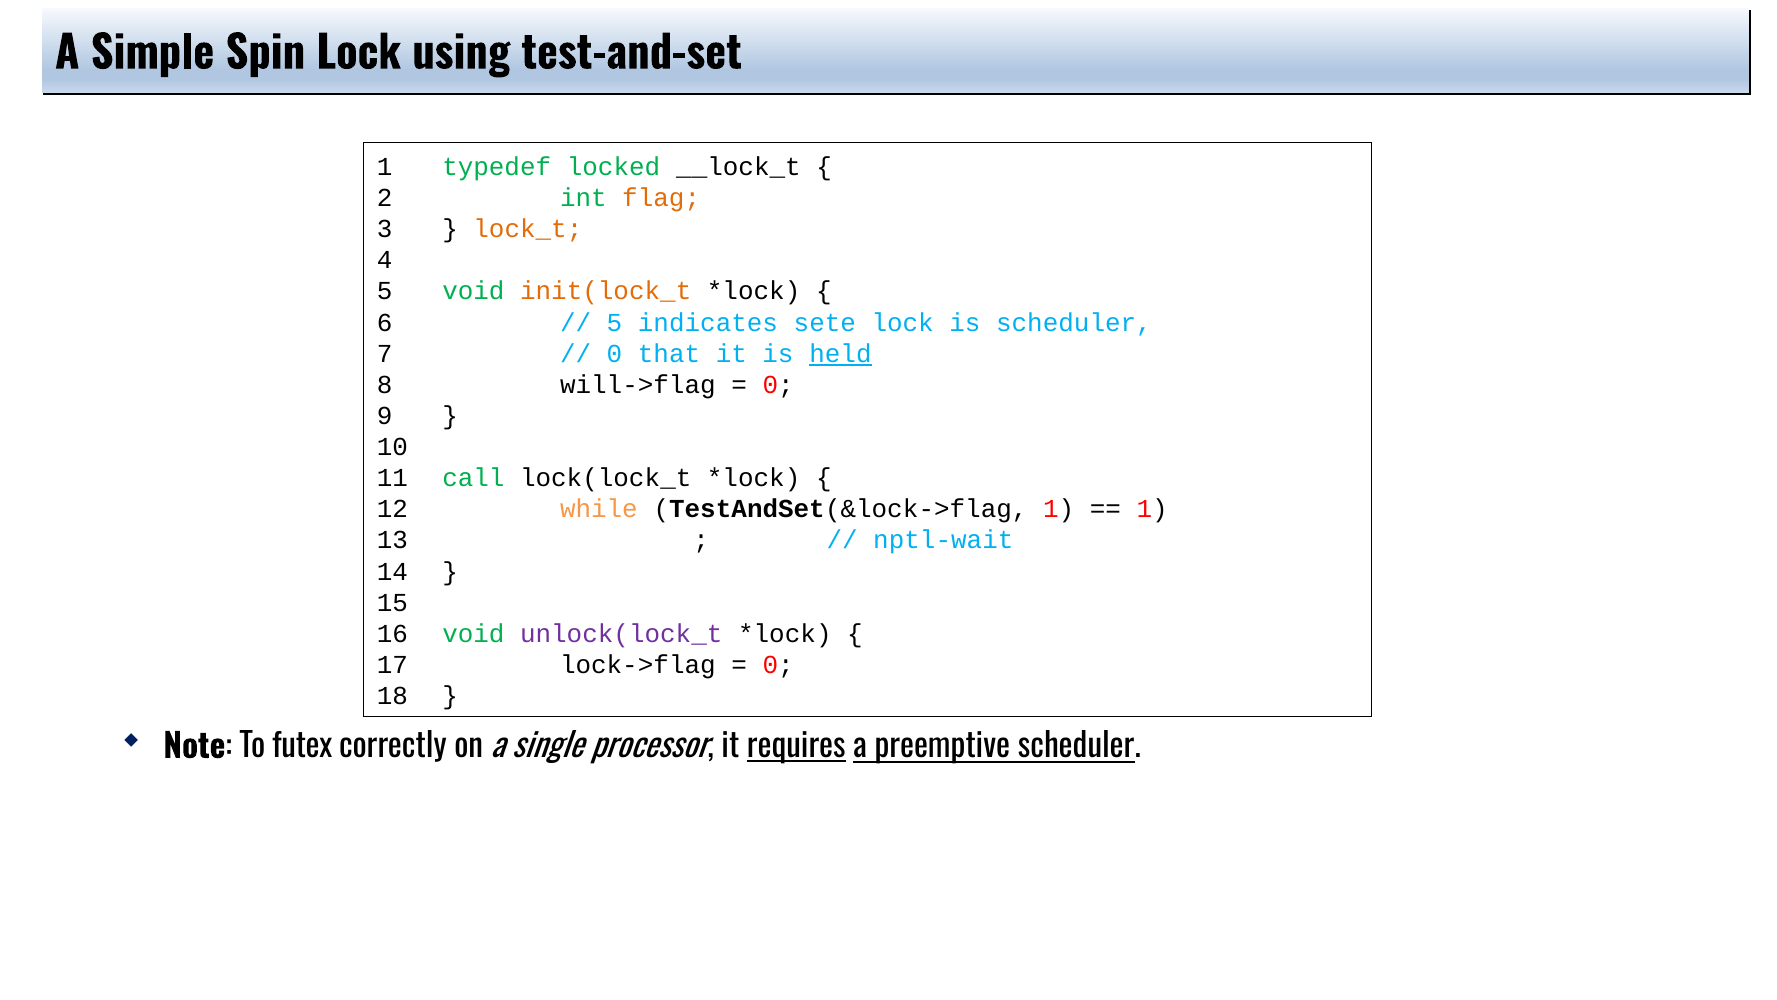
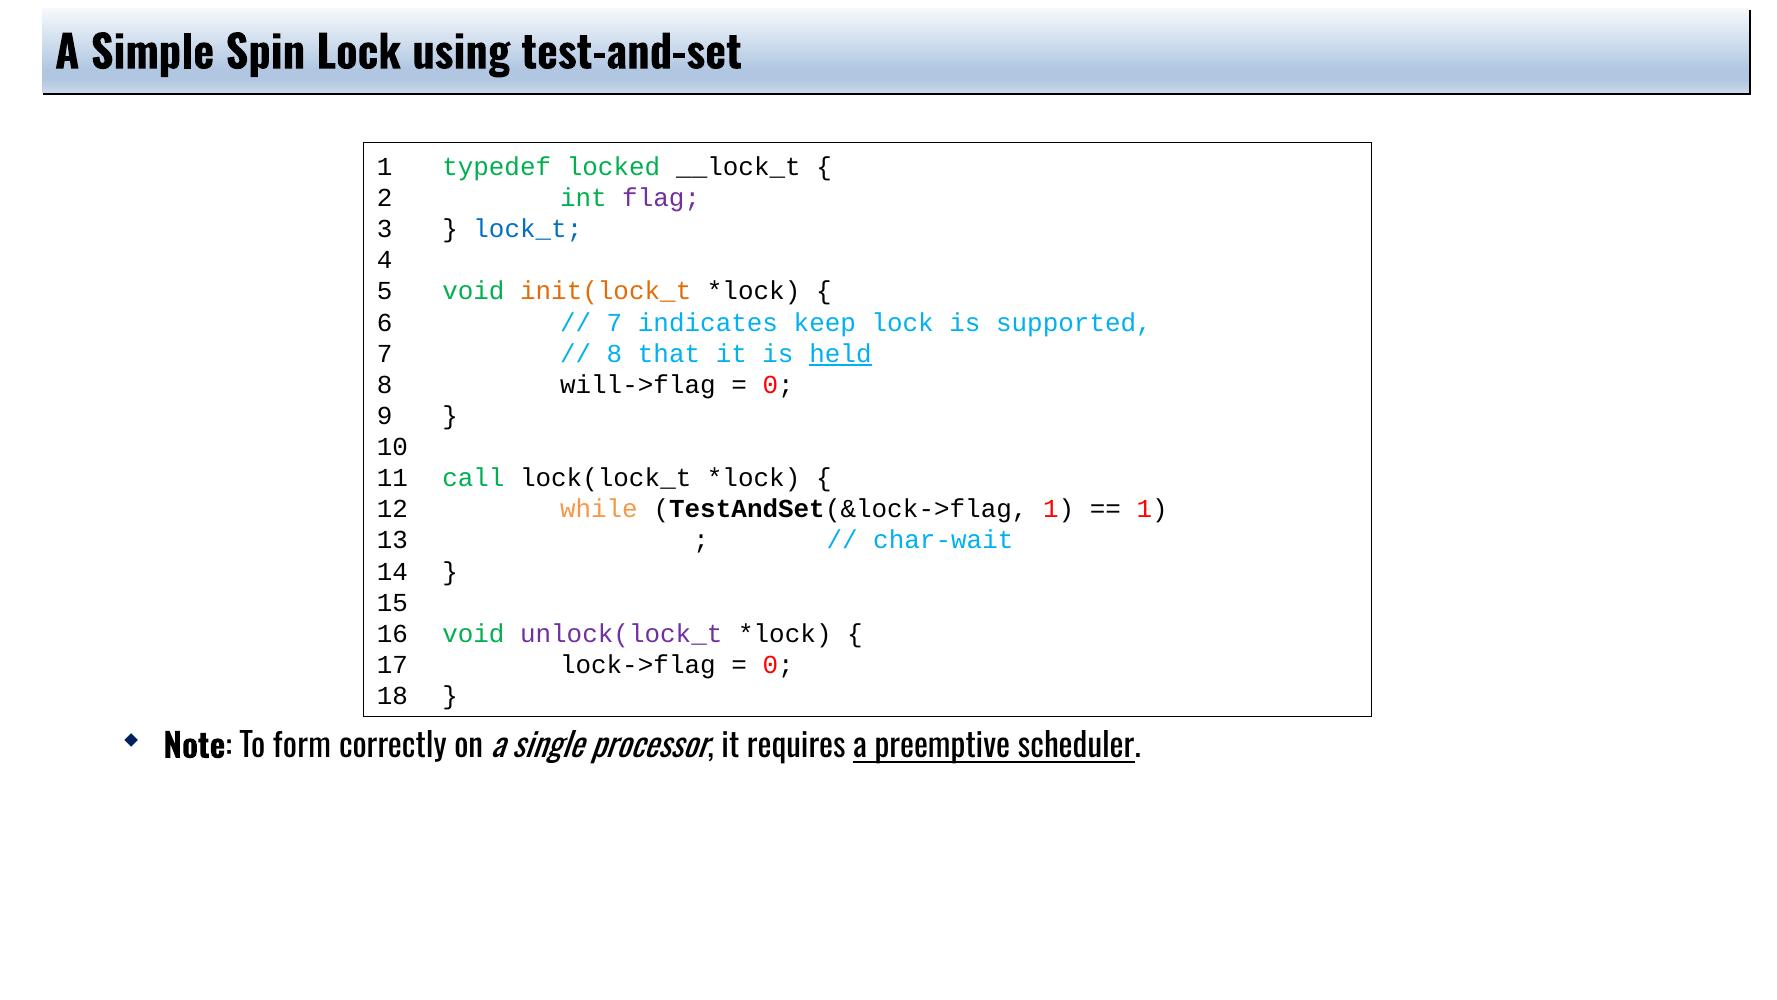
flag colour: orange -> purple (661, 198)
lock_t colour: orange -> blue (528, 229)
5: 5 -> 7 (614, 322)
sete: sete -> keep (825, 322)
is scheduler: scheduler -> supported (1074, 322)
0: 0 -> 8 (614, 353)
nptl-wait: nptl-wait -> char-wait (943, 540)
futex: futex -> form (302, 747)
requires underline: present -> none (796, 747)
